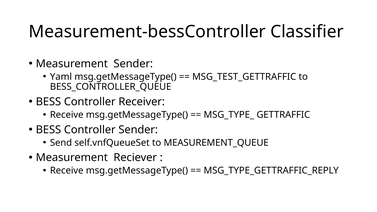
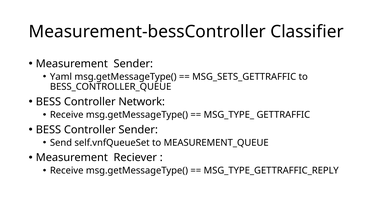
MSG_TEST_GETTRAFFIC: MSG_TEST_GETTRAFFIC -> MSG_SETS_GETTRAFFIC (244, 77)
Receiver: Receiver -> Network (142, 102)
